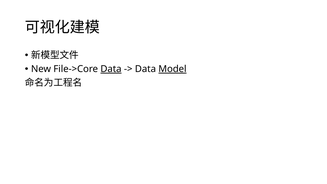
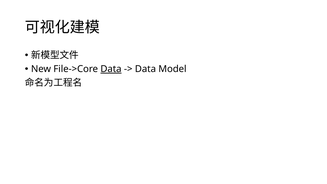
Model underline: present -> none (172, 69)
